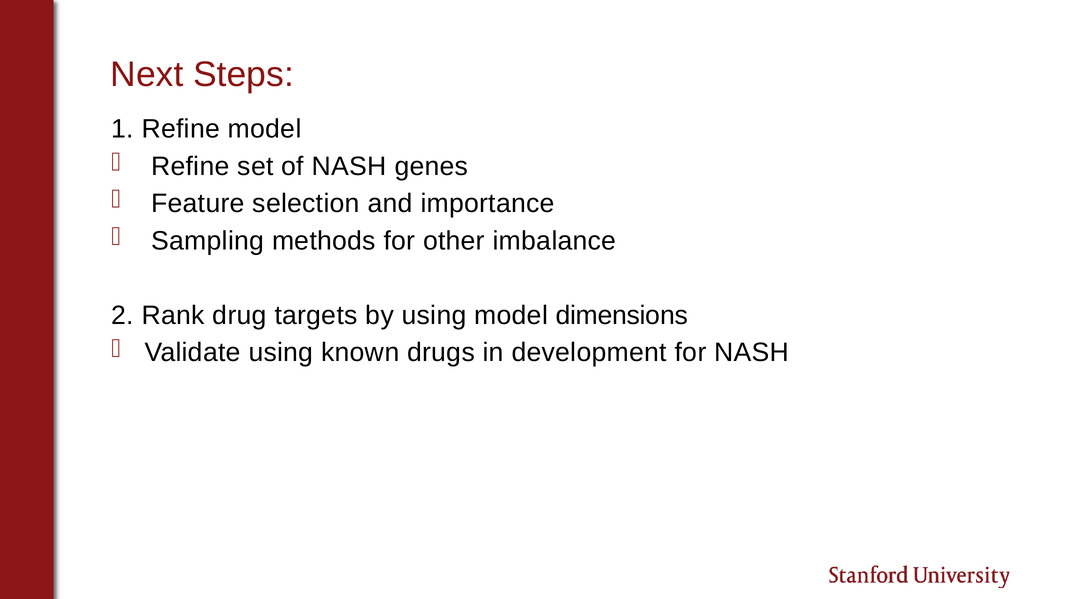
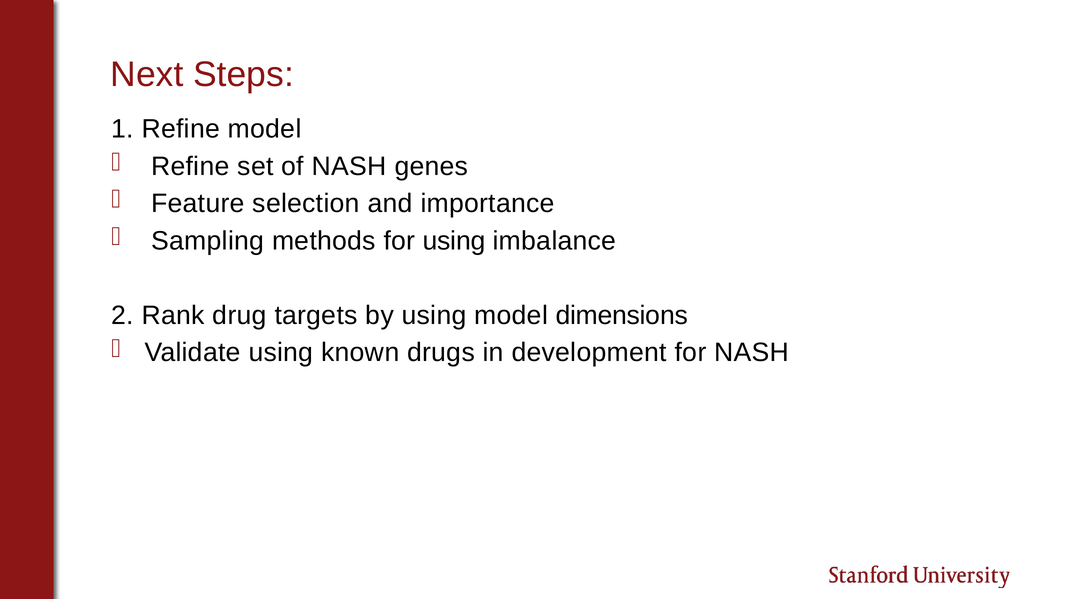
for other: other -> using (454, 241)
